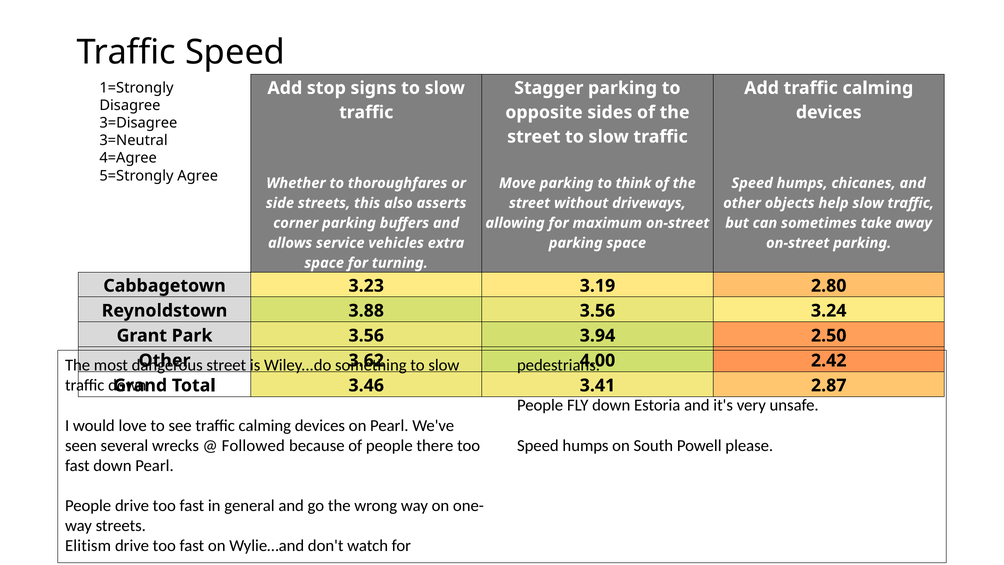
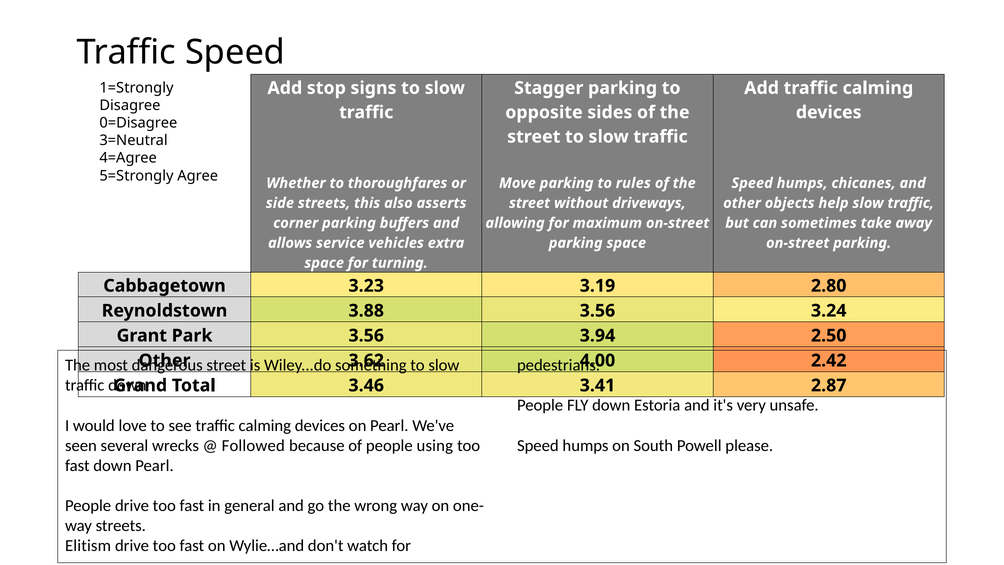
3=Disagree: 3=Disagree -> 0=Disagree (138, 123)
think: think -> rules (633, 183)
there: there -> using (435, 445)
